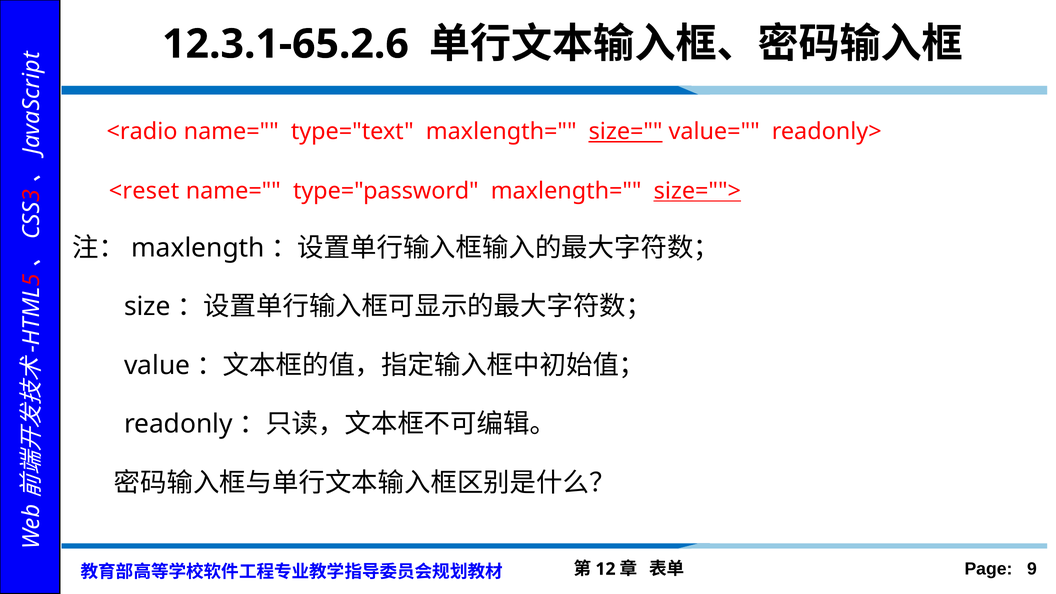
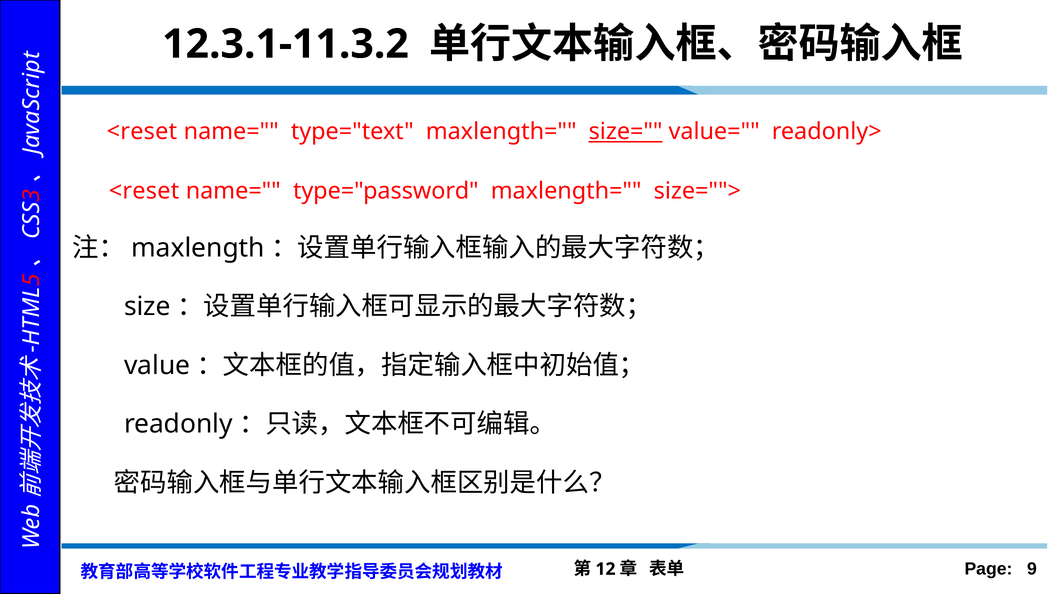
12.3.1-65.2.6: 12.3.1-65.2.6 -> 12.3.1-11.3.2 (285, 44)
<radio: <radio -> <reset (142, 132)
size=""> underline: present -> none (697, 191)
